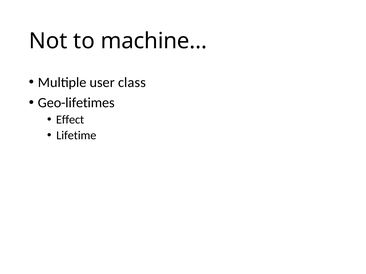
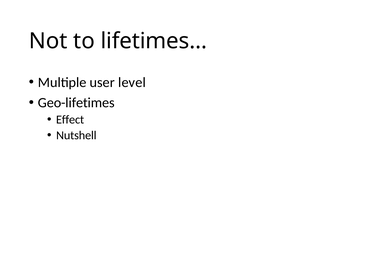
machine…: machine… -> lifetimes… (154, 41)
class: class -> level (132, 83)
Lifetime: Lifetime -> Nutshell (76, 135)
